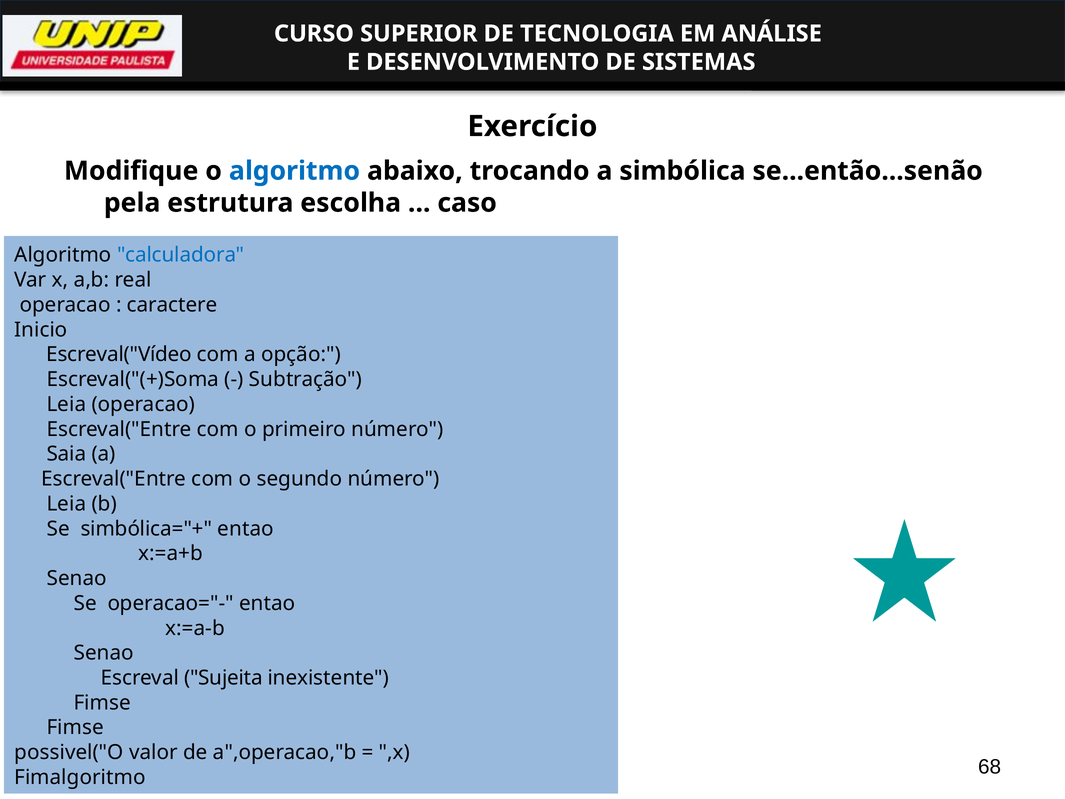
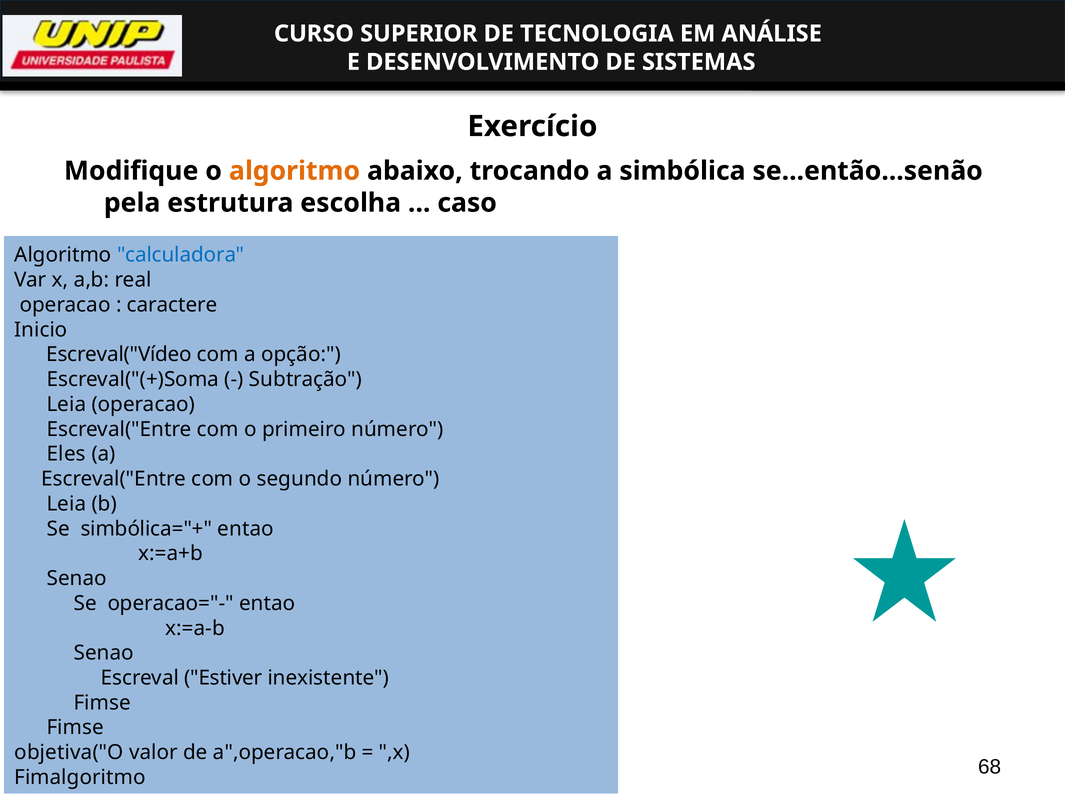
algoritmo colour: blue -> orange (294, 171)
Saia: Saia -> Eles (66, 454)
Sujeita: Sujeita -> Estiver (223, 678)
possivel("O: possivel("O -> objetiva("O (69, 752)
